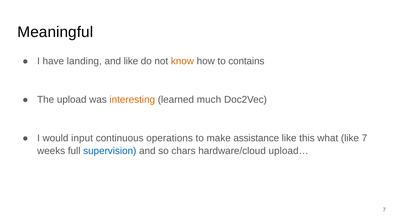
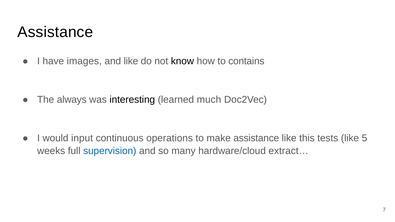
Meaningful: Meaningful -> Assistance (55, 32)
landing: landing -> images (84, 61)
know colour: orange -> black (182, 61)
upload: upload -> always (72, 100)
interesting colour: orange -> black (132, 100)
what: what -> tests (328, 138)
like 7: 7 -> 5 (364, 138)
chars: chars -> many (184, 151)
upload…: upload… -> extract… (289, 151)
